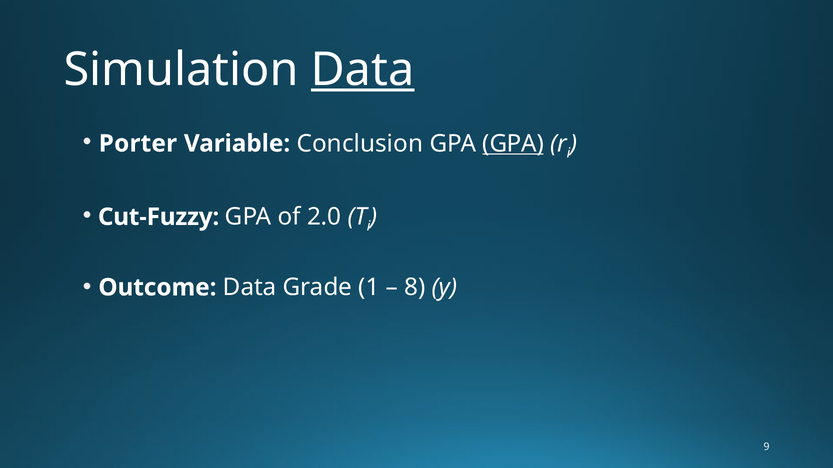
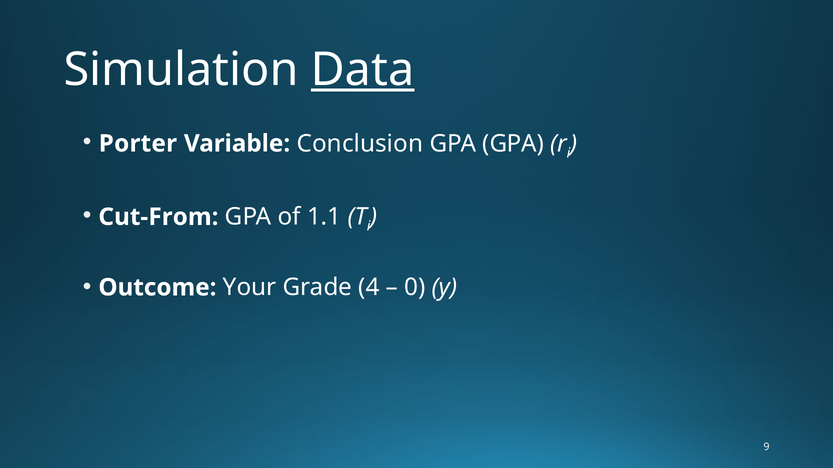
GPA underline: present -> none (513, 144)
Cut-Fuzzy: Cut-Fuzzy -> Cut-From (158, 217)
2.0: 2.0 -> 1.1 (324, 217)
Outcome Data: Data -> Your (250, 288)
1: 1 -> 4 (369, 288)
8: 8 -> 0 (415, 288)
